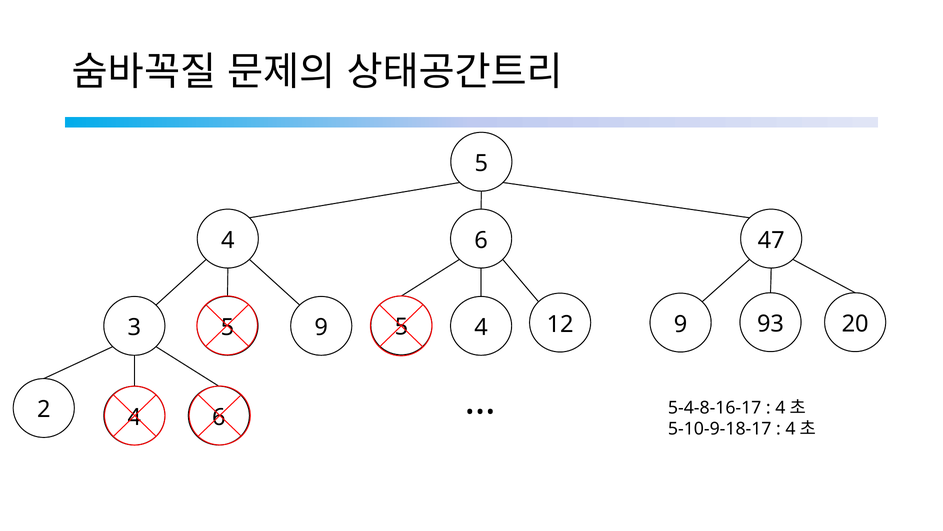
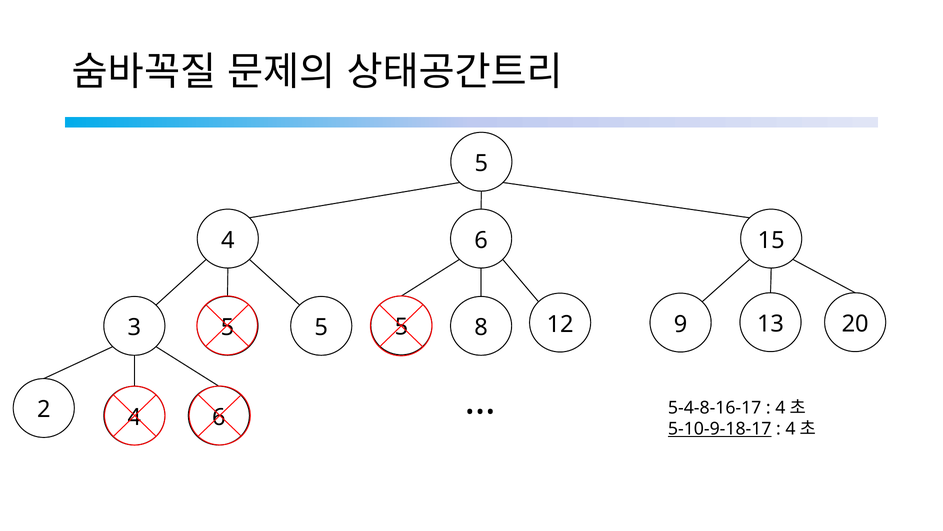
47: 47 -> 15 (771, 240)
93: 93 -> 13 (771, 323)
3 9: 9 -> 5 (321, 327)
4: 4 -> 8 (481, 327)
5-10-9-18-17 underline: none -> present (720, 428)
